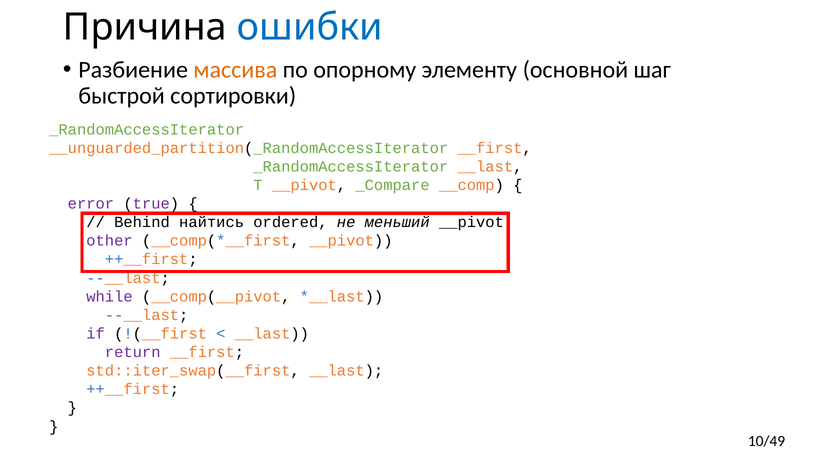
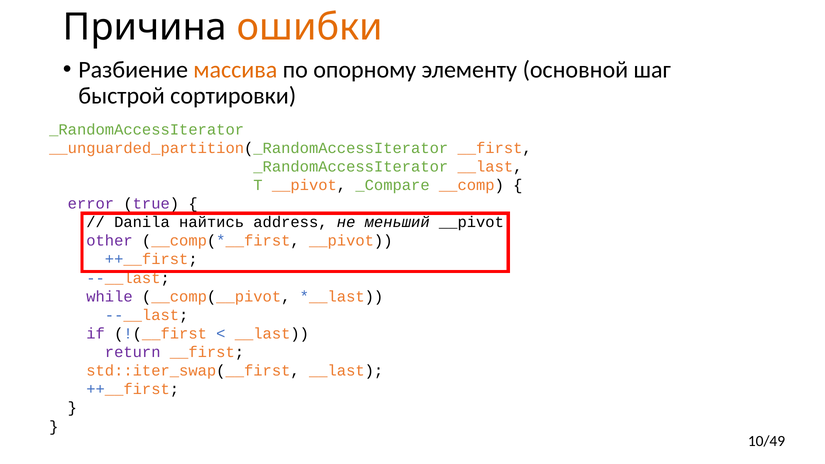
ошибки colour: blue -> orange (310, 27)
Behind: Behind -> Danila (142, 222)
ordered: ordered -> address (290, 222)
